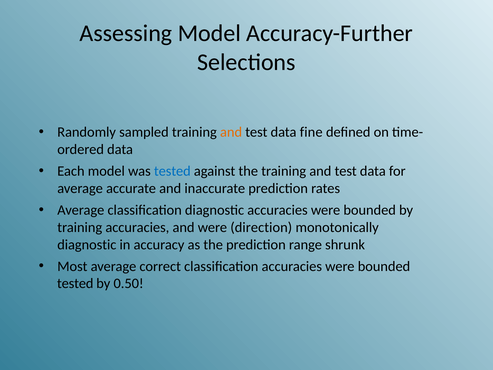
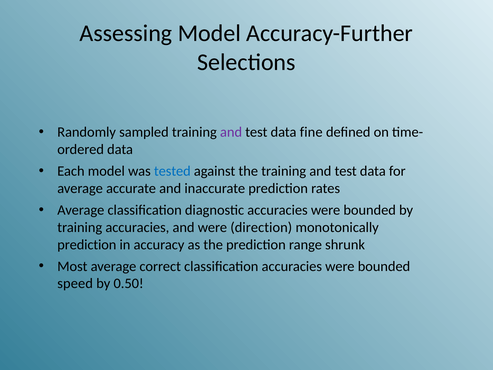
and colour: orange -> purple (231, 132)
diagnostic: diagnostic -> prediction (87, 244)
tested: tested -> speed (75, 283)
